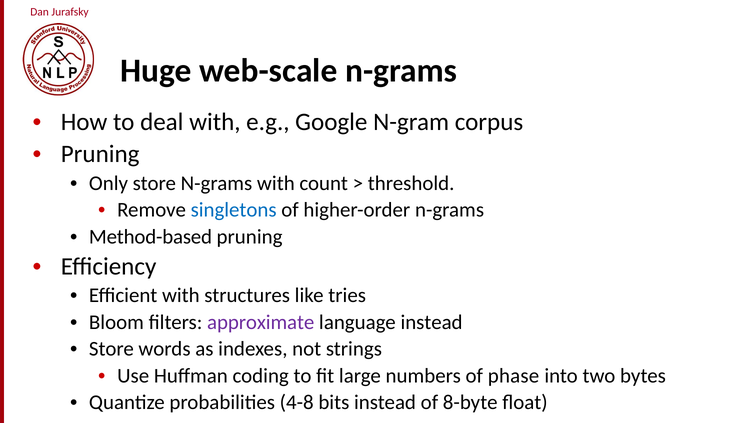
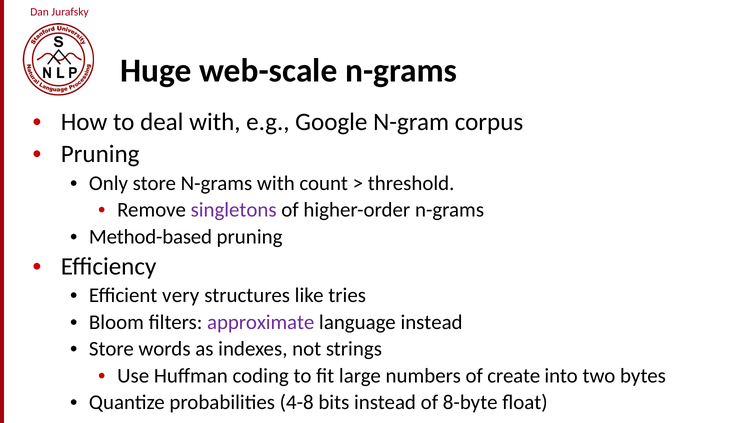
singletons colour: blue -> purple (234, 210)
Efficient with: with -> very (181, 295)
phase: phase -> create (514, 376)
